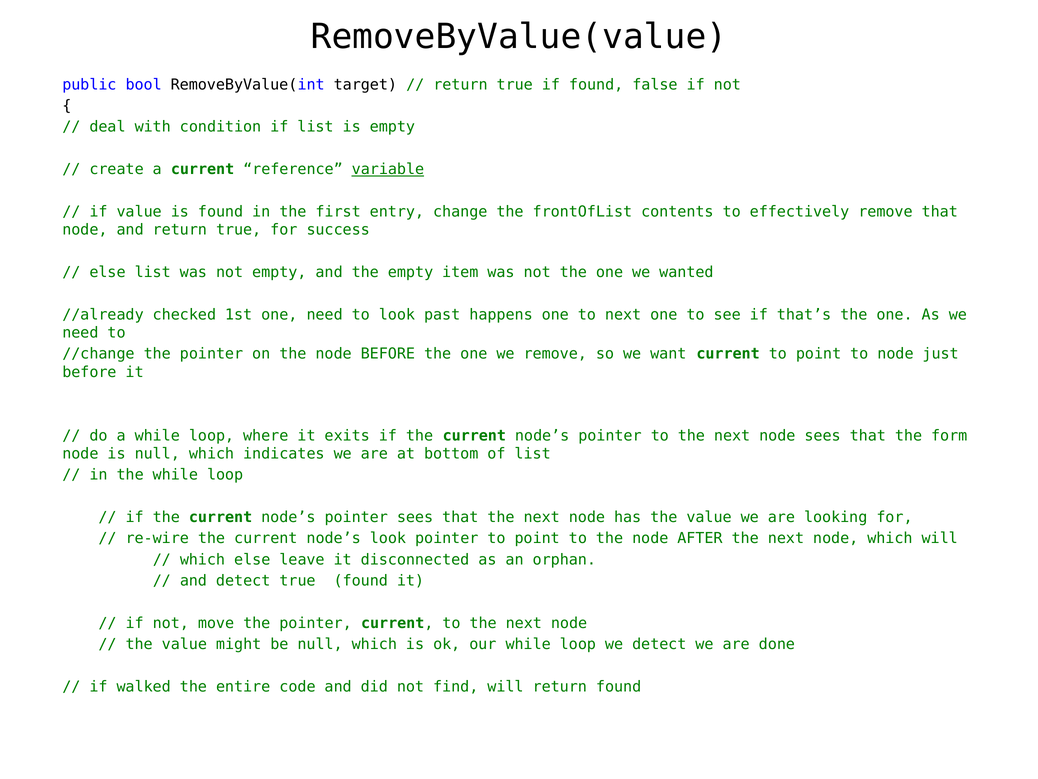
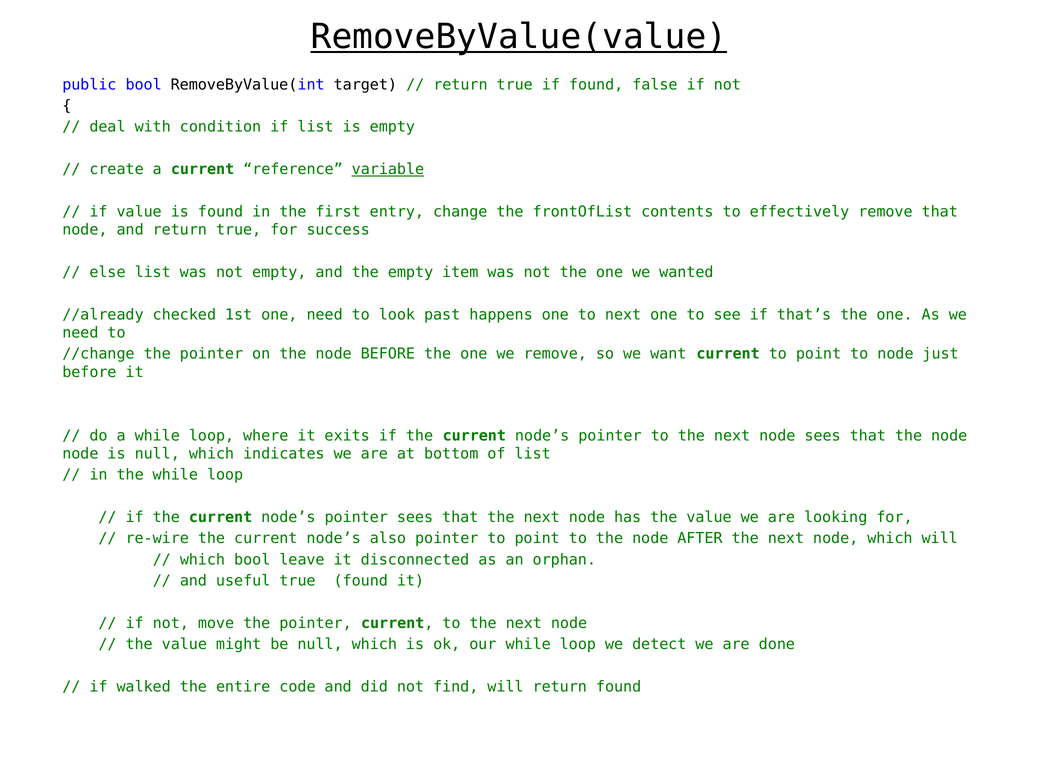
RemoveByValue(value underline: none -> present (519, 37)
that the form: form -> node (949, 435)
node’s look: look -> also (388, 538)
which else: else -> bool (252, 559)
and detect: detect -> useful (243, 580)
